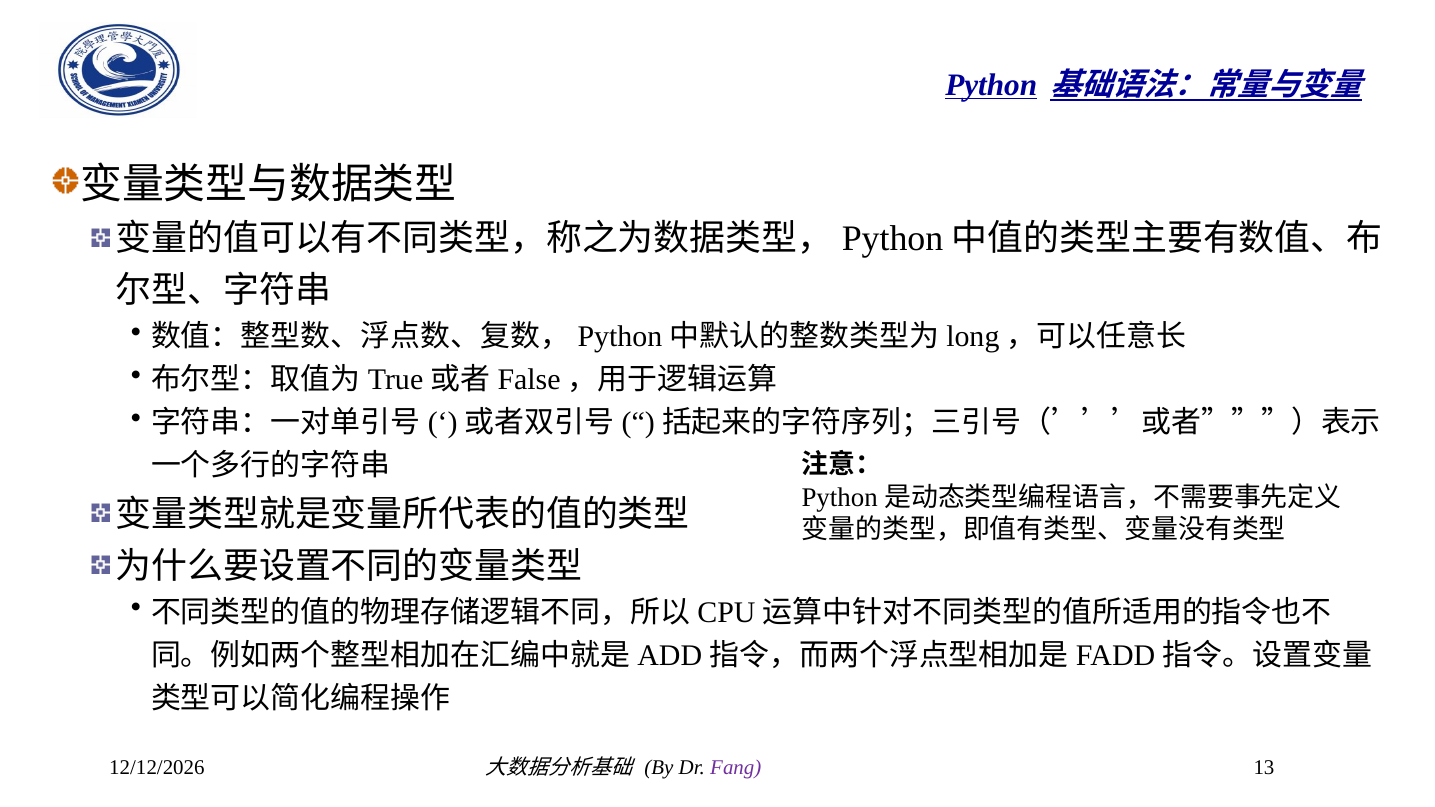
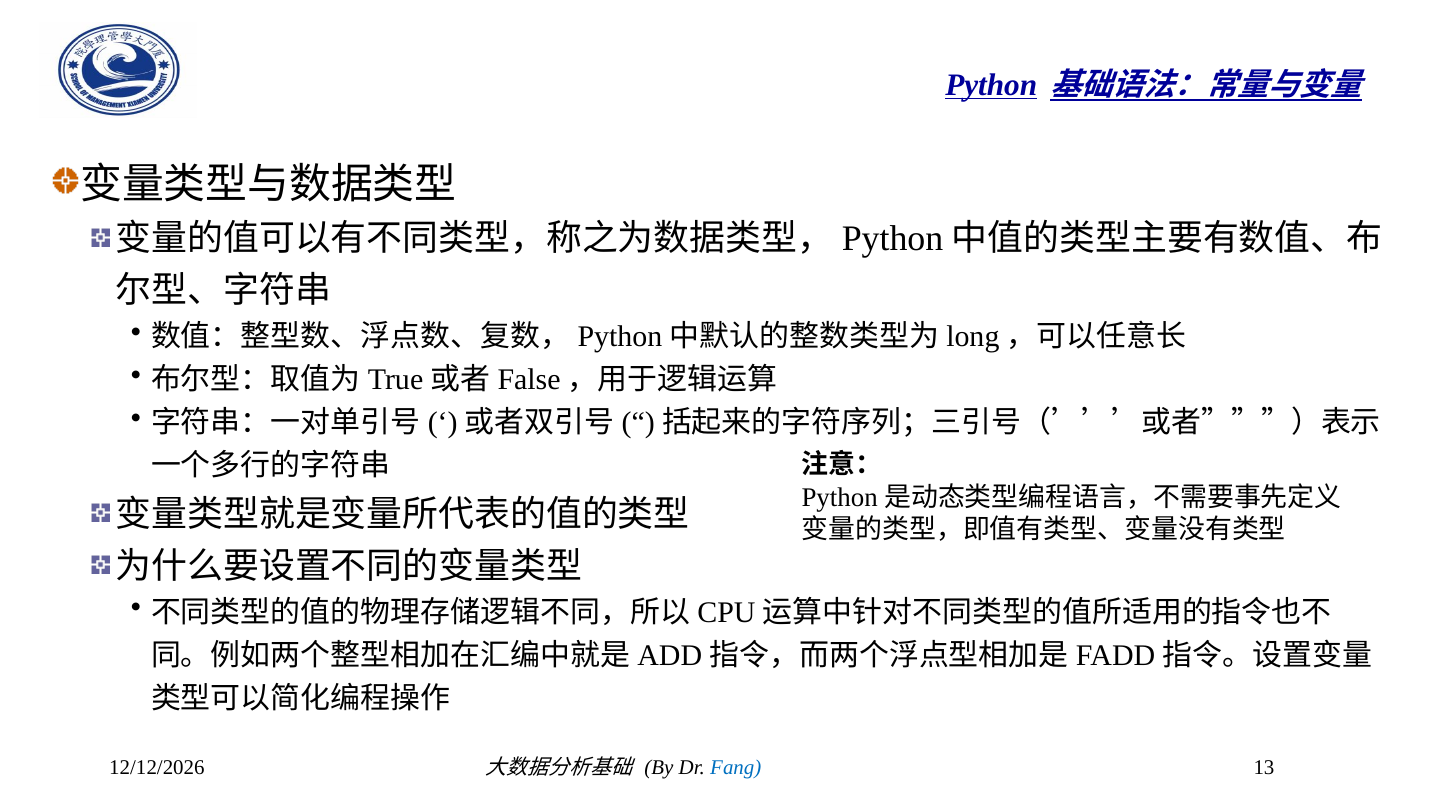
Fang colour: purple -> blue (736, 767)
